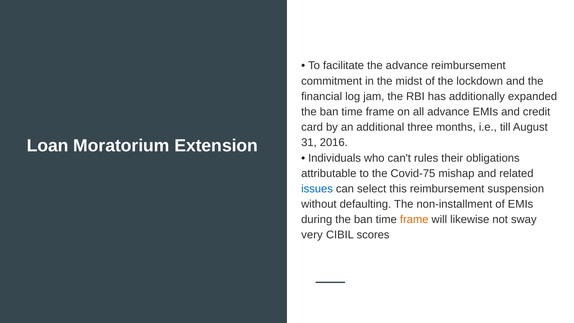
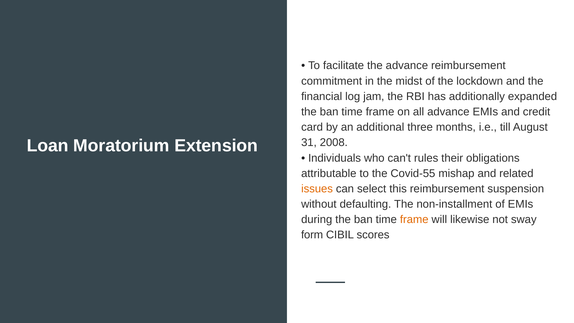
2016: 2016 -> 2008 (334, 143)
Covid-75: Covid-75 -> Covid-55 (413, 173)
issues colour: blue -> orange (317, 189)
very: very -> form (312, 235)
